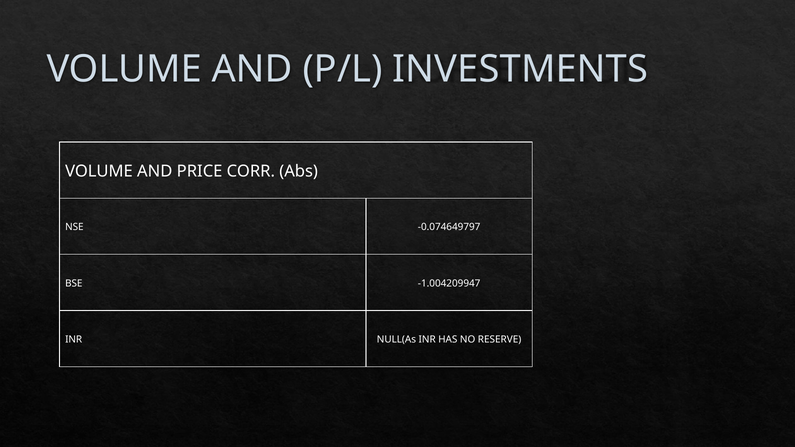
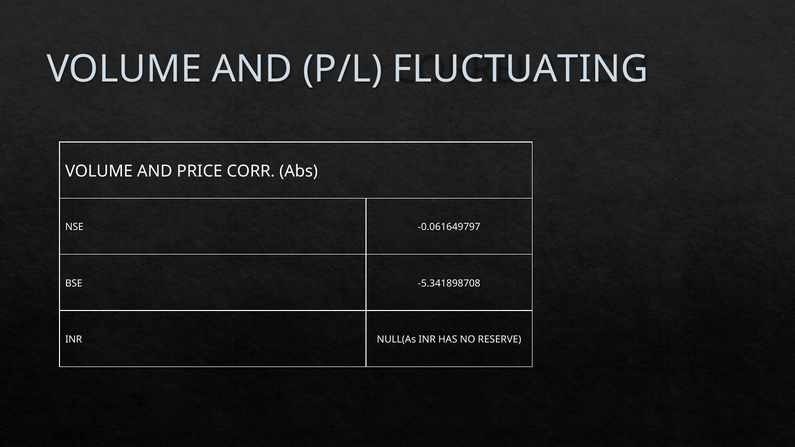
INVESTMENTS: INVESTMENTS -> FLUCTUATING (520, 69)
-0.074649797: -0.074649797 -> -0.061649797 (449, 227)
-1.004209947: -1.004209947 -> -5.341898708 (449, 283)
